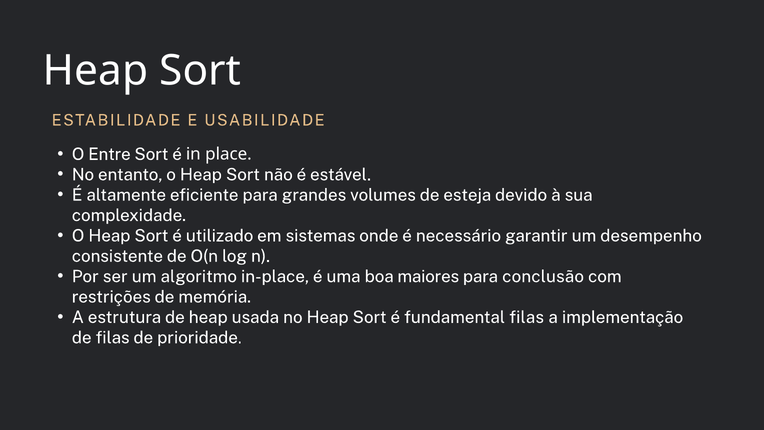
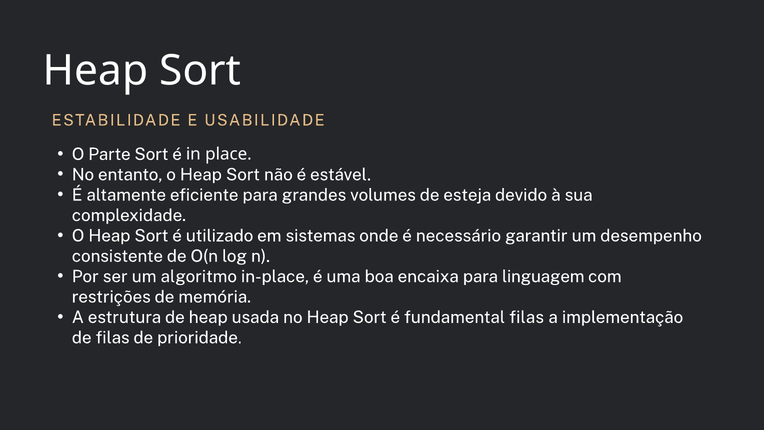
Entre: Entre -> Parte (109, 154)
maiores: maiores -> encaixa (428, 276)
conclusão: conclusão -> linguagem (543, 276)
